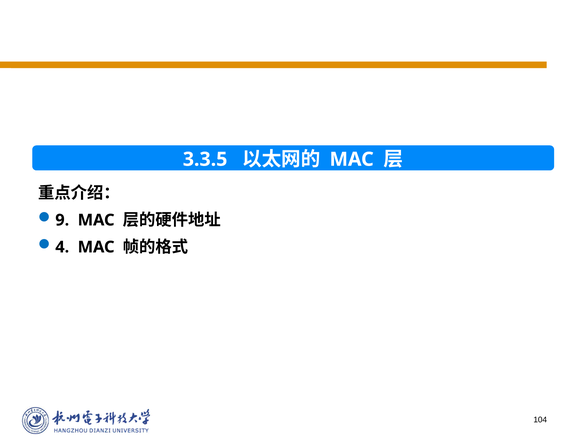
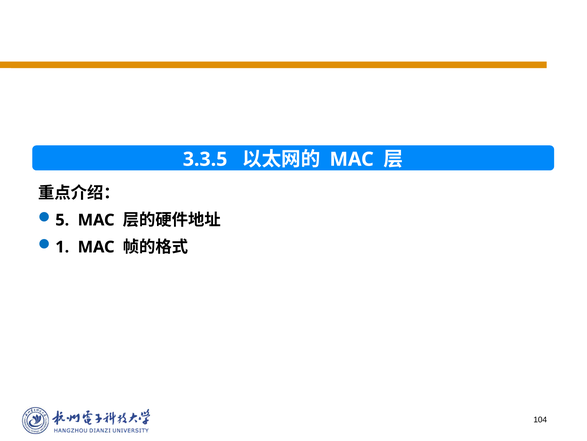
9: 9 -> 5 (62, 220)
4: 4 -> 1 (62, 247)
